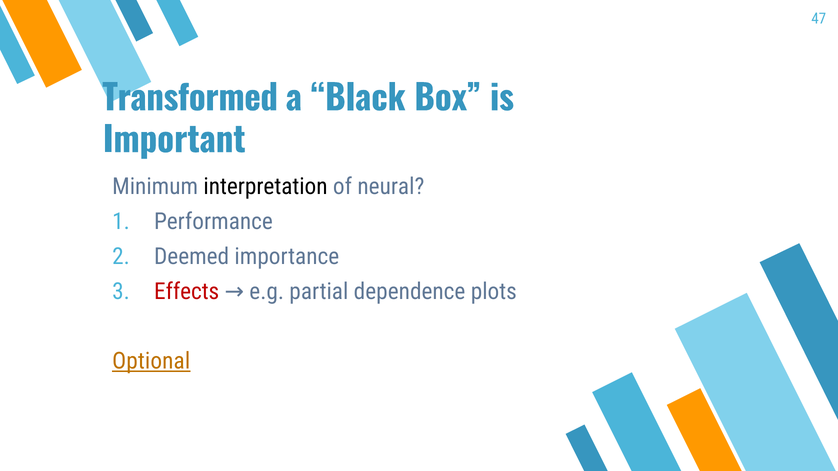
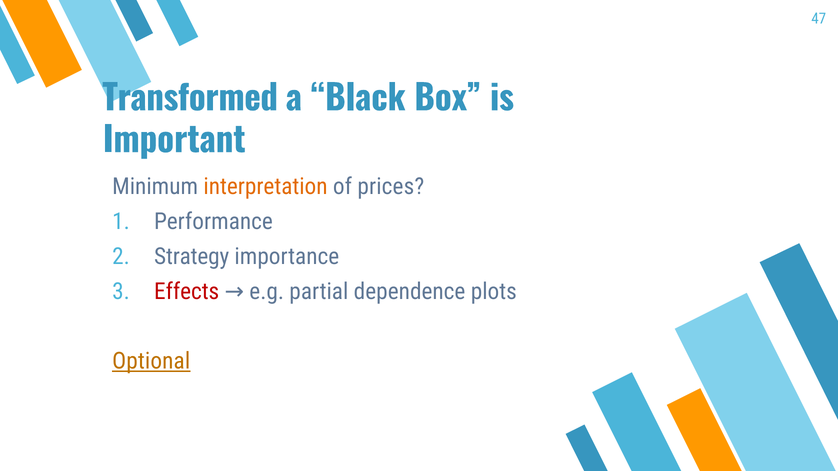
interpretation colour: black -> orange (266, 187)
neural: neural -> prices (391, 187)
Deemed: Deemed -> Strategy (192, 257)
